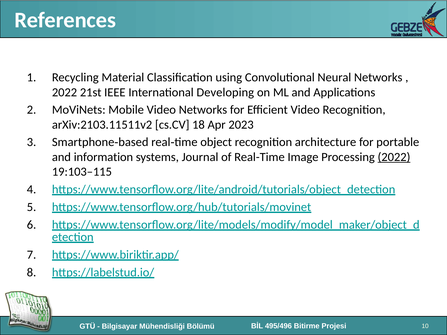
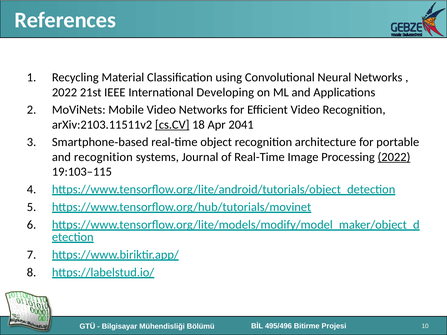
cs.CV underline: none -> present (172, 125)
2023: 2023 -> 2041 (241, 125)
and information: information -> recognition (103, 157)
